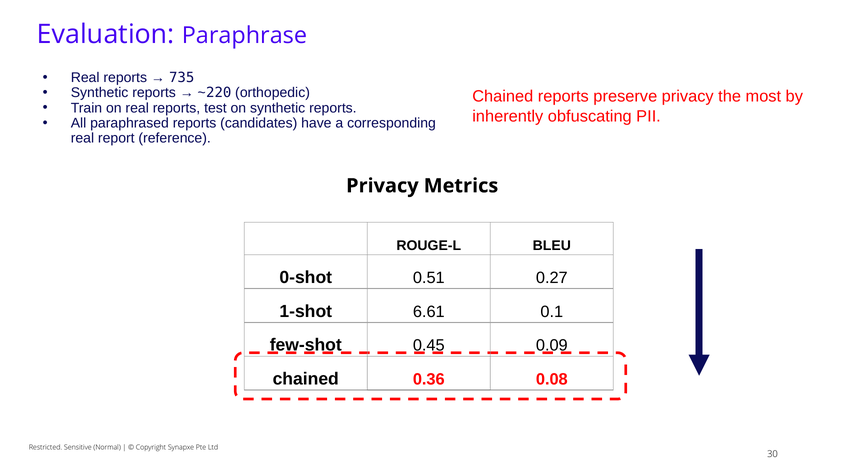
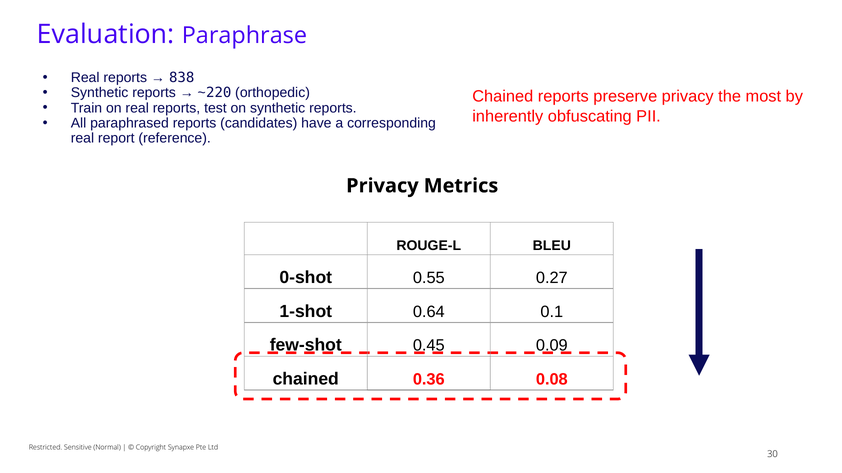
735: 735 -> 838 (182, 78)
0.51: 0.51 -> 0.55 (429, 278)
6.61: 6.61 -> 0.64 (429, 312)
